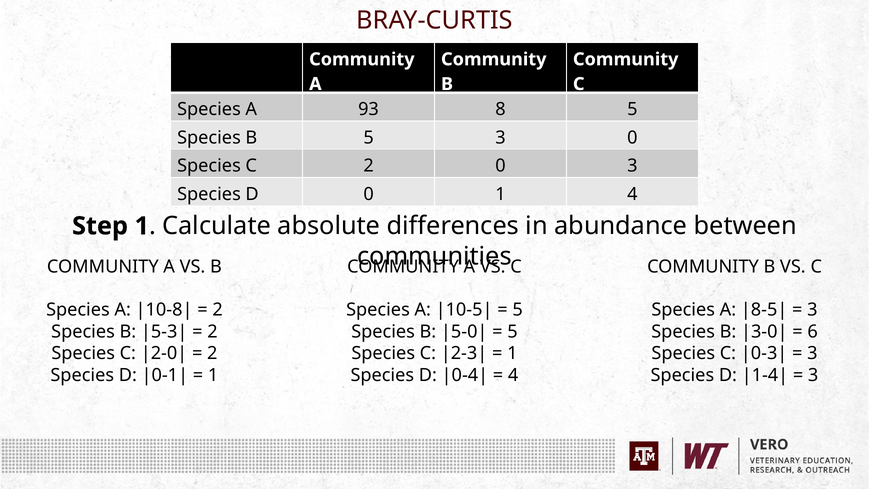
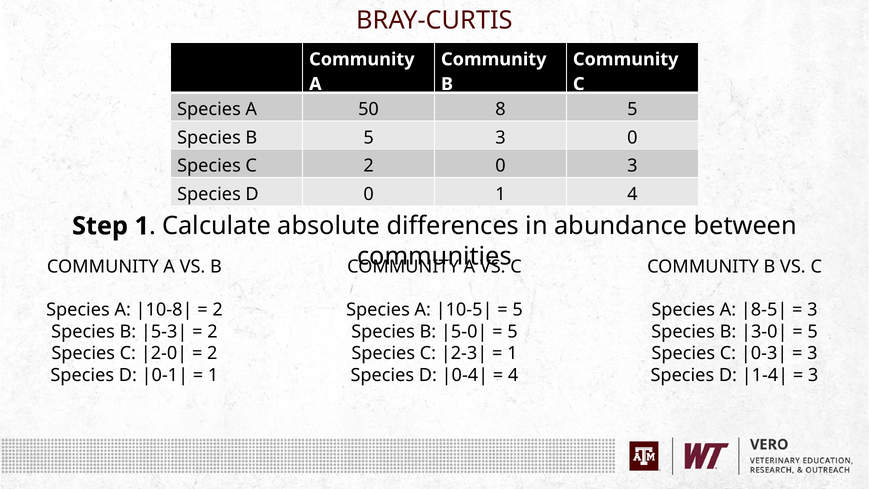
93: 93 -> 50 (369, 109)
6: 6 -> 5 (813, 332)
